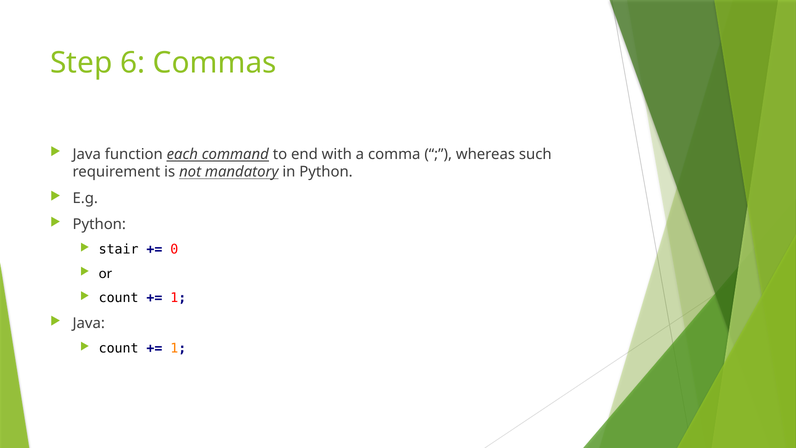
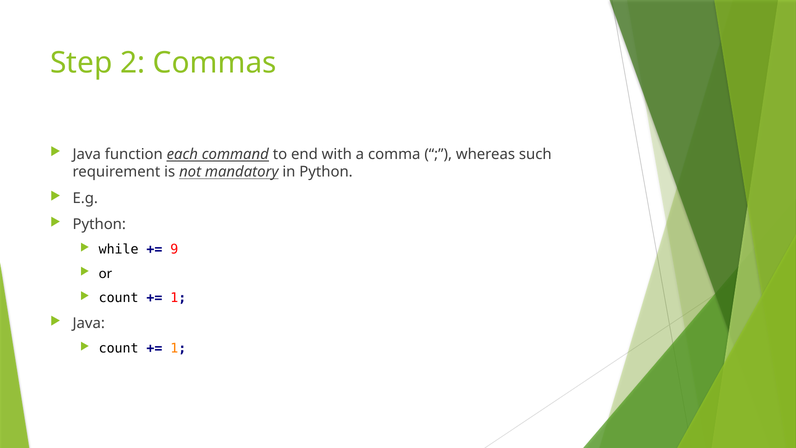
6: 6 -> 2 (133, 63)
stair: stair -> while (119, 249)
0: 0 -> 9 (174, 249)
